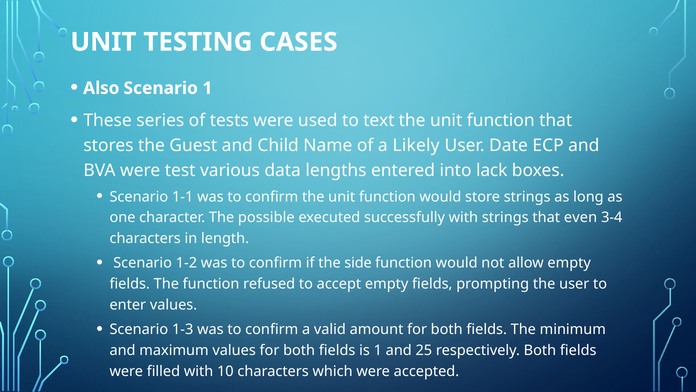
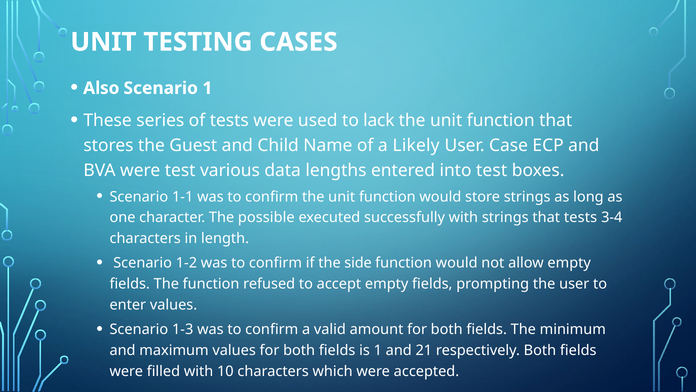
text: text -> lack (379, 120)
Date: Date -> Case (509, 145)
into lack: lack -> test (492, 170)
that even: even -> tests (581, 217)
25: 25 -> 21 (424, 350)
